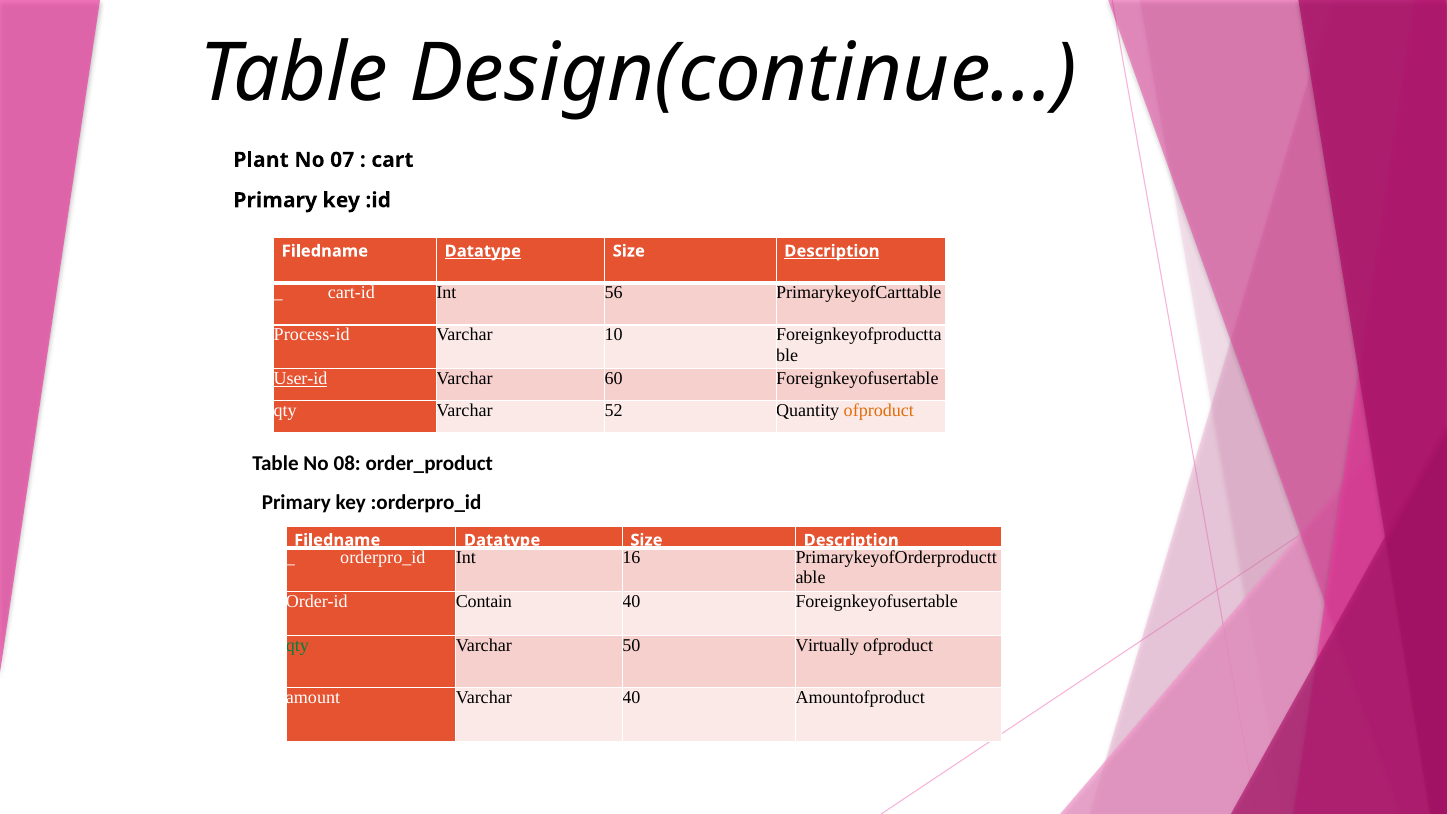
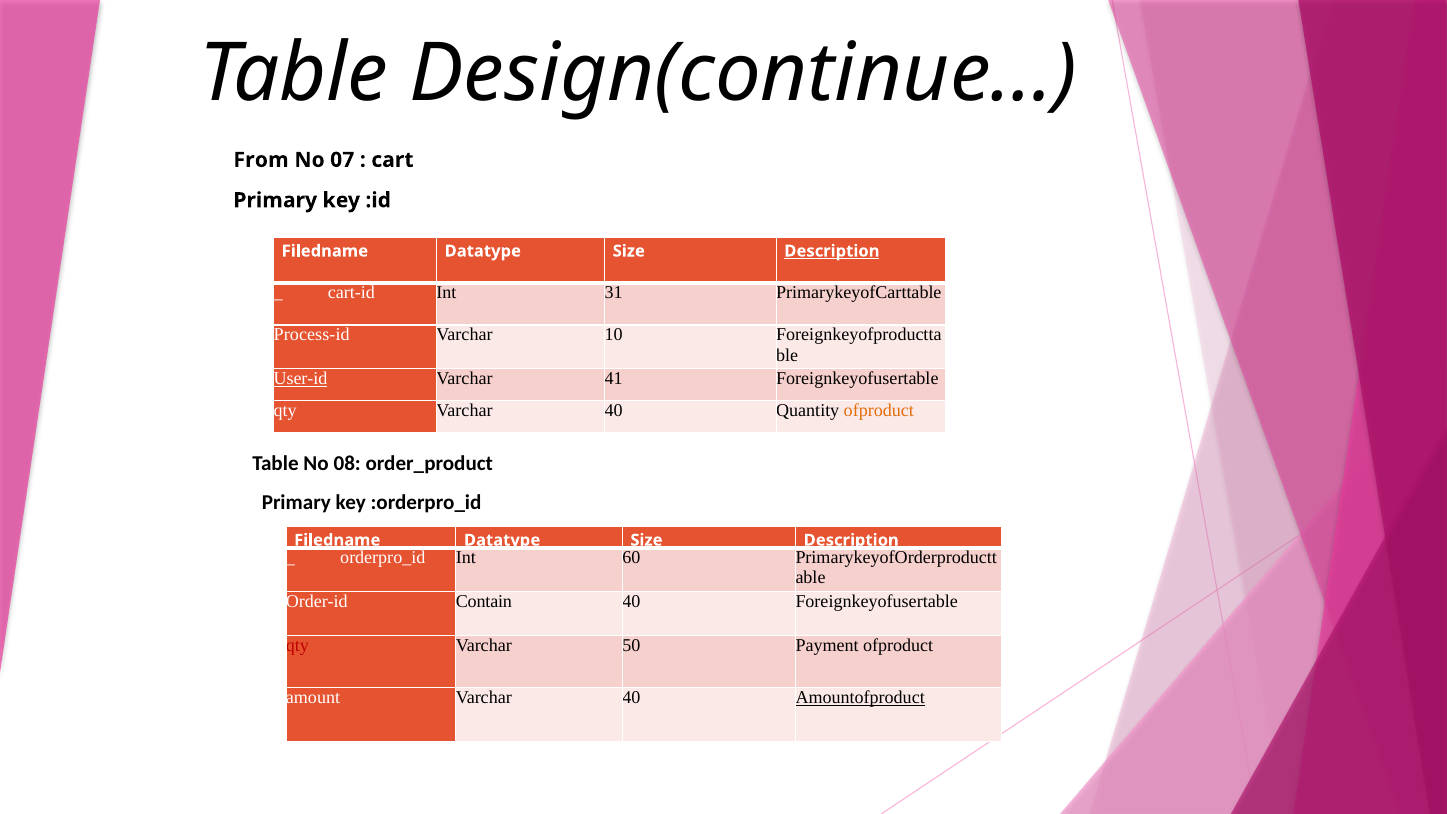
Plant: Plant -> From (261, 160)
Datatype underline: present -> none (483, 251)
56: 56 -> 31 (614, 293)
60: 60 -> 41 (614, 378)
qty Varchar 52: 52 -> 40 (614, 410)
16: 16 -> 60 (631, 558)
qty colour: green -> red (297, 645)
Virtually: Virtually -> Payment (827, 645)
Amountofproduct underline: none -> present (860, 698)
